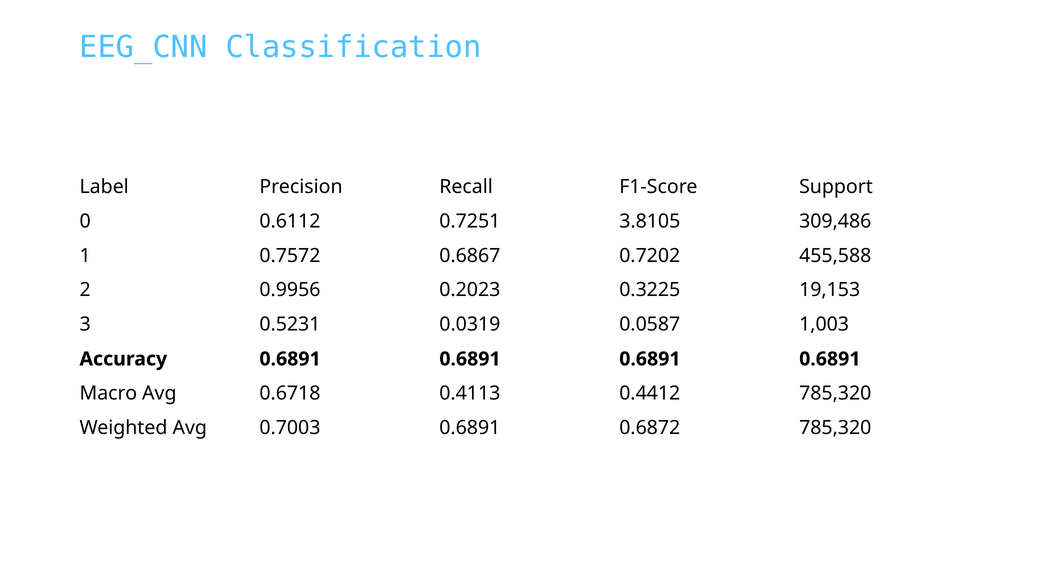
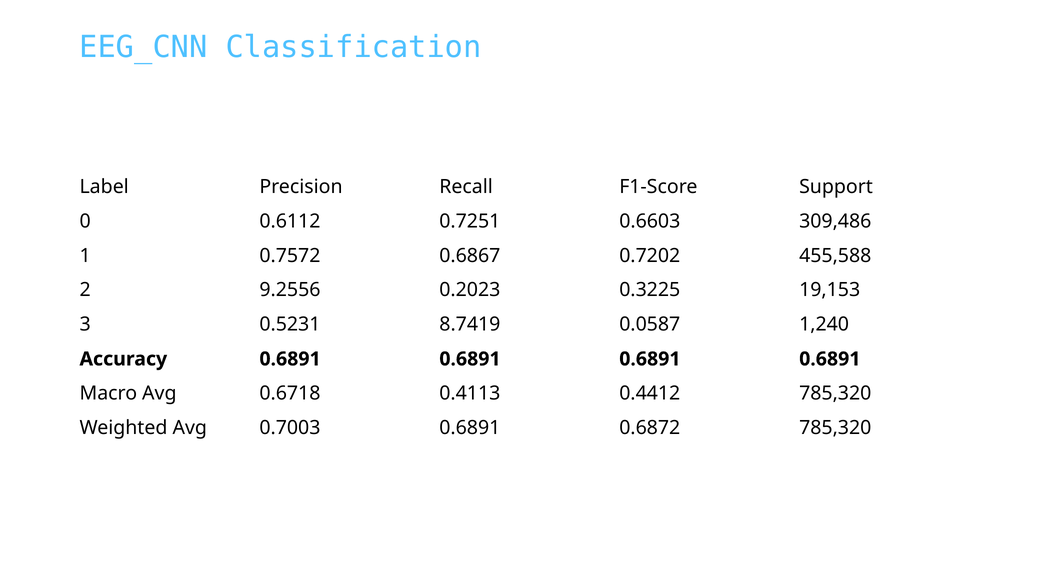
3.8105: 3.8105 -> 0.6603 (650, 221)
0.9956: 0.9956 -> 9.2556 (290, 290)
0.0319: 0.0319 -> 8.7419 (470, 324)
1,003: 1,003 -> 1,240 (824, 324)
